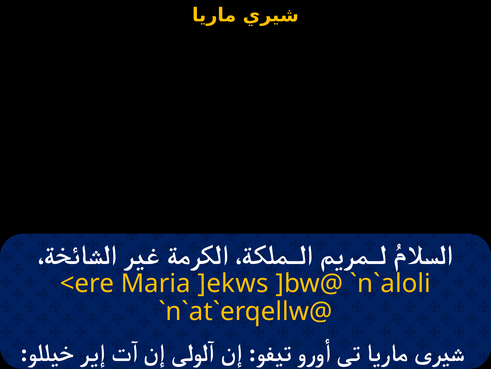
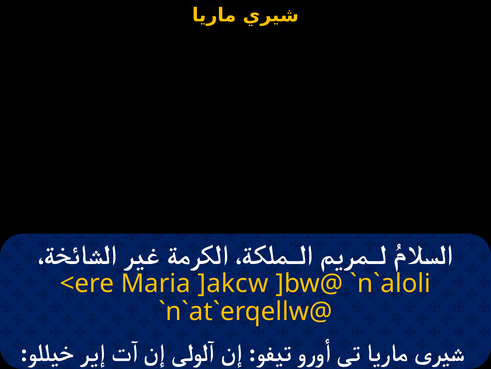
]ekws: ]ekws -> ]akcw (233, 283)
